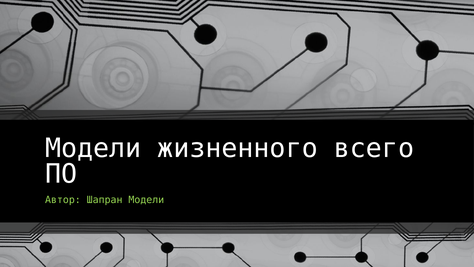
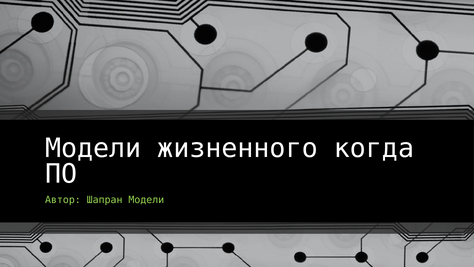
всего: всего -> когда (374, 148)
